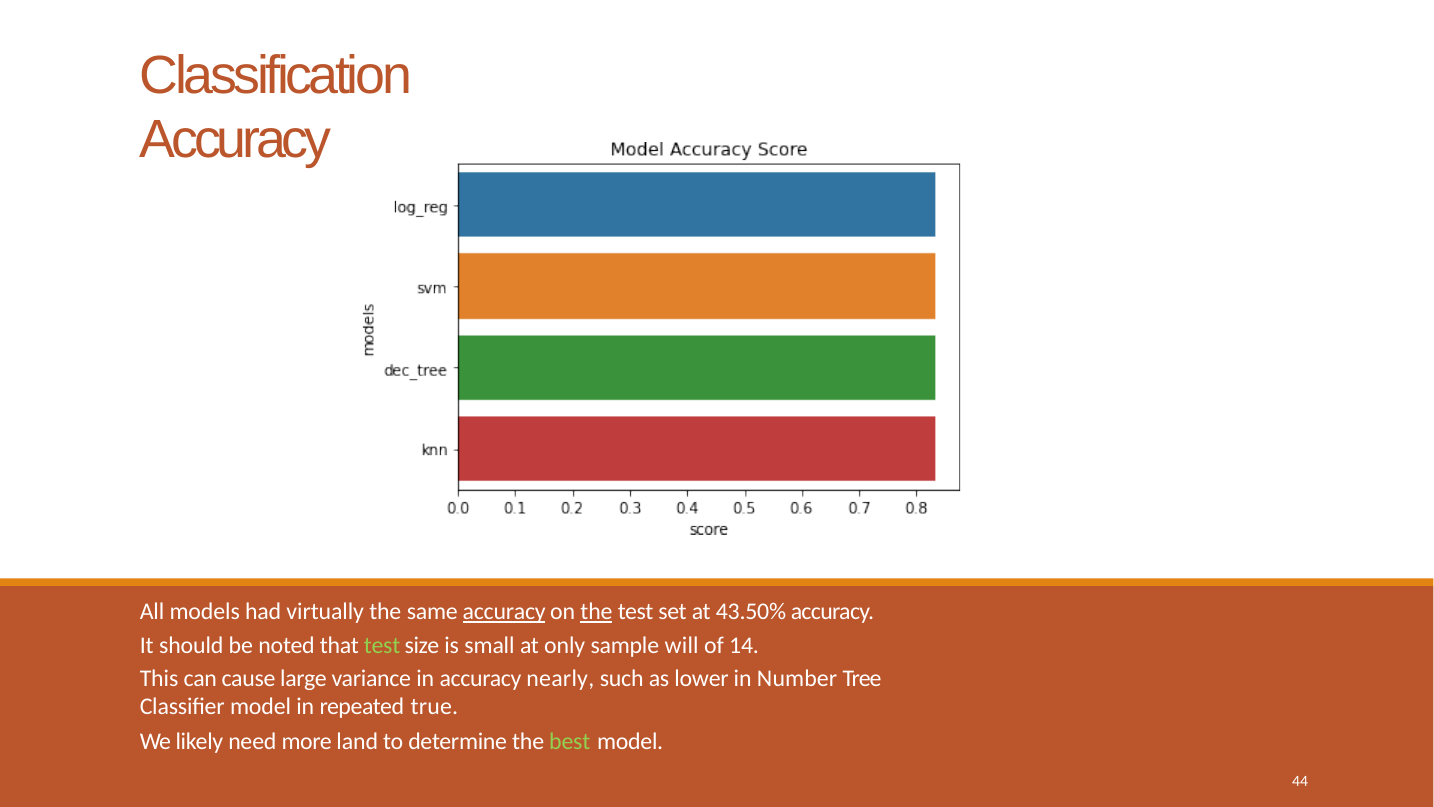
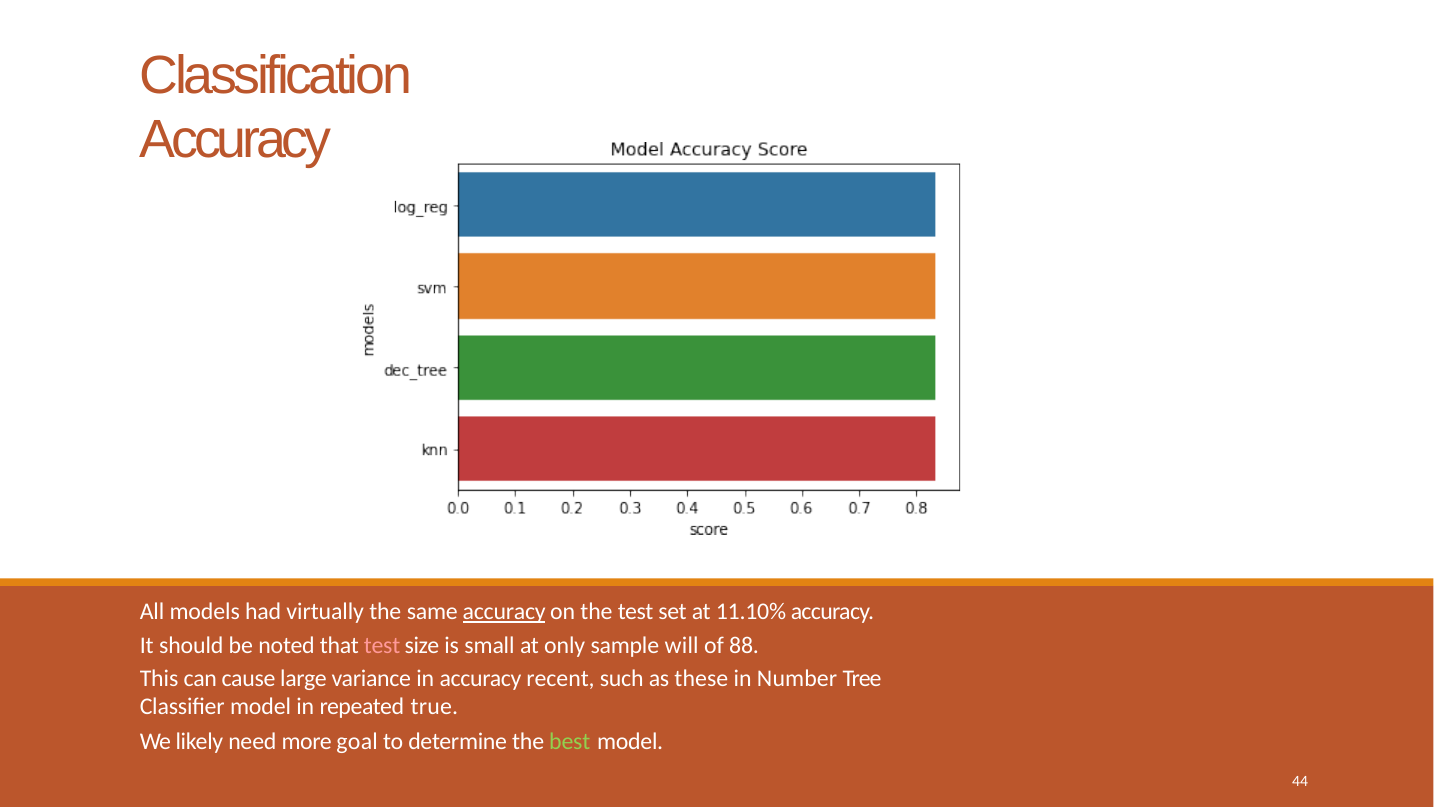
the underline: present -> none (596, 611)
43.50%: 43.50% -> 11.10% (751, 611)
test colour: light green -> pink (382, 646)
14: 14 -> 88 (744, 646)
nearly: nearly -> recent (560, 678)
lower: lower -> these (701, 678)
land: land -> goal (357, 741)
